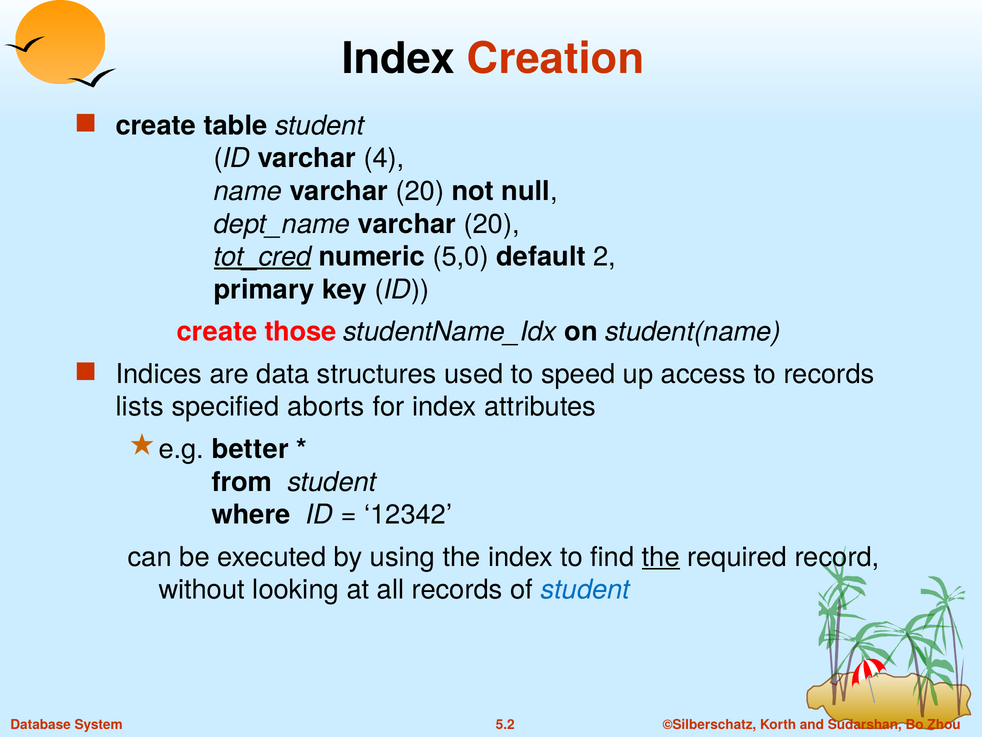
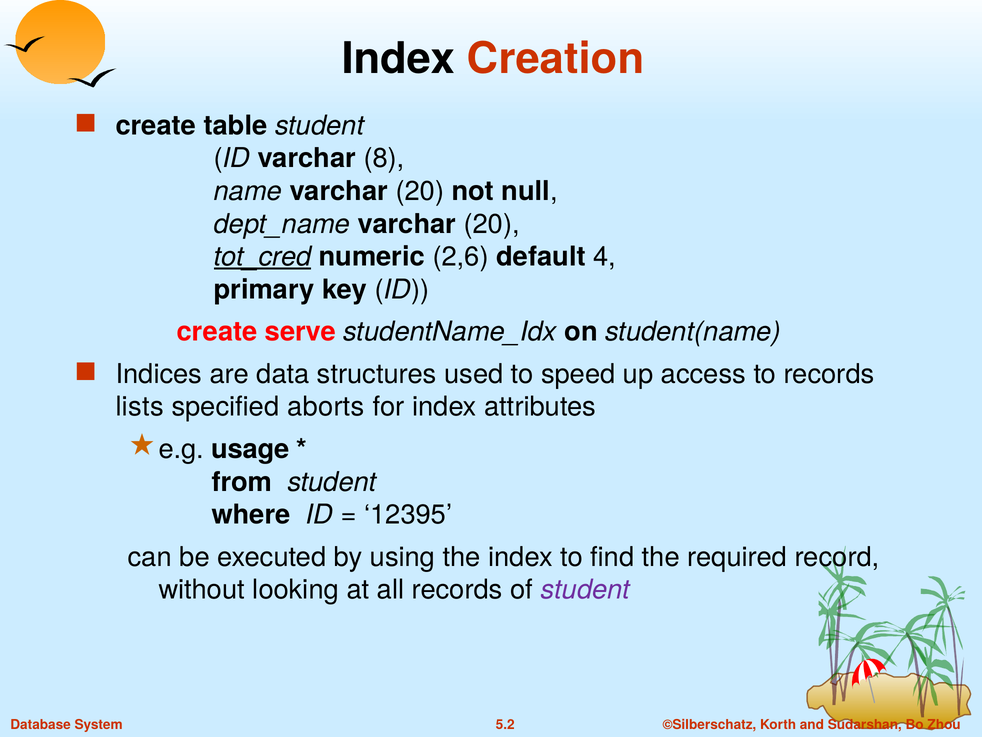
4: 4 -> 8 (384, 158)
5,0: 5,0 -> 2,6 (461, 257)
2: 2 -> 4 (605, 257)
those: those -> serve (300, 332)
better: better -> usage (250, 449)
12342: 12342 -> 12395 (408, 514)
the underline: present -> none (661, 557)
student colour: blue -> purple (585, 590)
